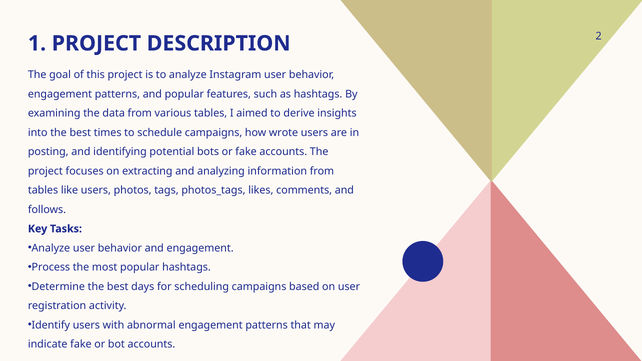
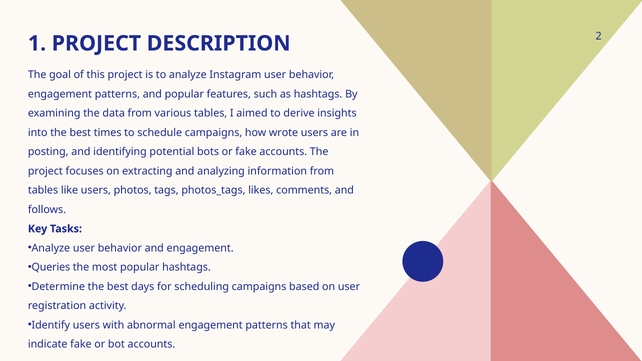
Process: Process -> Queries (51, 267)
